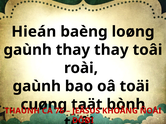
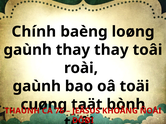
Hieán: Hieán -> Chính (34, 32)
